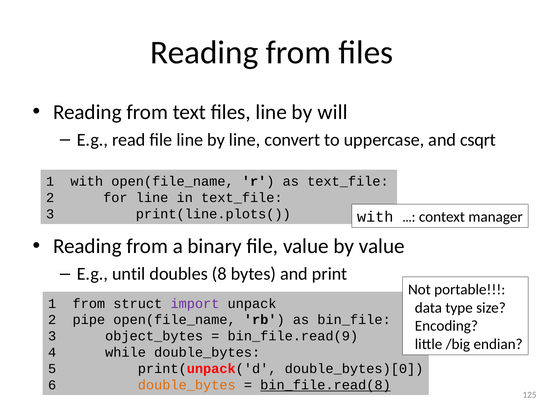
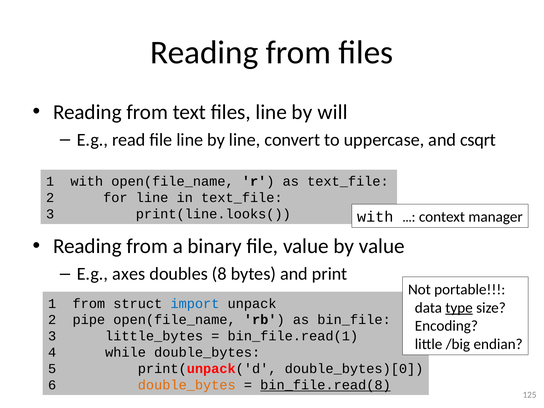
print(line.plots(: print(line.plots( -> print(line.looks( (213, 214)
until: until -> axes (129, 274)
import colour: purple -> blue (195, 304)
type underline: none -> present (459, 308)
object_bytes: object_bytes -> little_bytes (154, 336)
bin_file.read(9: bin_file.read(9 -> bin_file.read(1 (293, 336)
